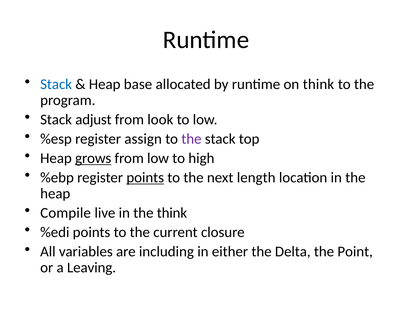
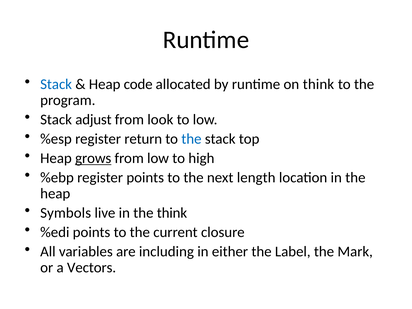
base: base -> code (138, 84)
assign: assign -> return (143, 139)
the colour: purple -> blue (191, 139)
points underline: present -> none (145, 178)
Compile: Compile -> Symbols (66, 213)
Delta: Delta -> Label (293, 252)
Point: Point -> Mark (355, 252)
Leaving: Leaving -> Vectors (92, 268)
